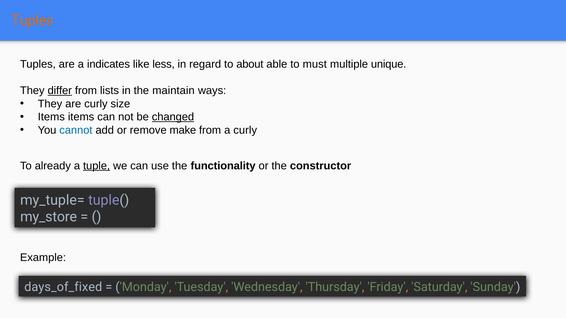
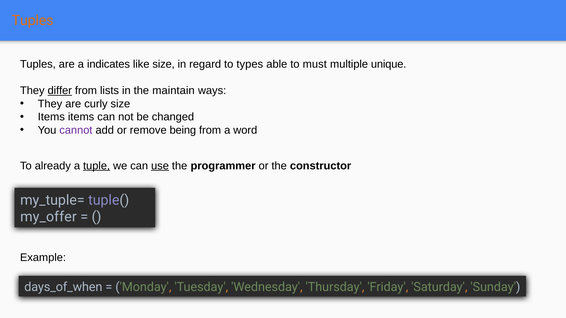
like less: less -> size (164, 64)
about: about -> types (250, 64)
changed underline: present -> none (173, 117)
cannot colour: blue -> purple (76, 130)
make: make -> being (183, 130)
a curly: curly -> word (245, 130)
use underline: none -> present (160, 166)
functionality: functionality -> programmer (223, 166)
my_store: my_store -> my_offer (48, 217)
days_of_fixed: days_of_fixed -> days_of_when (63, 287)
